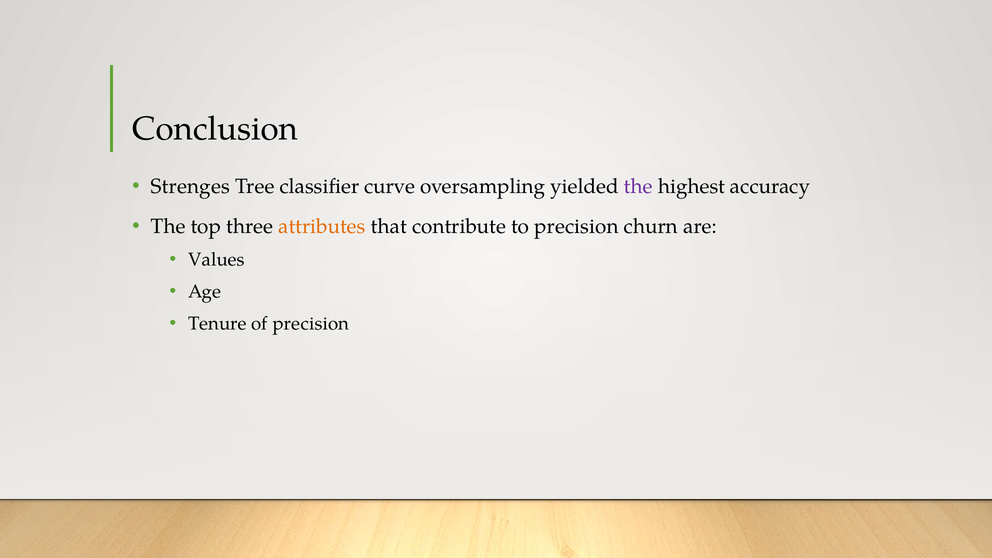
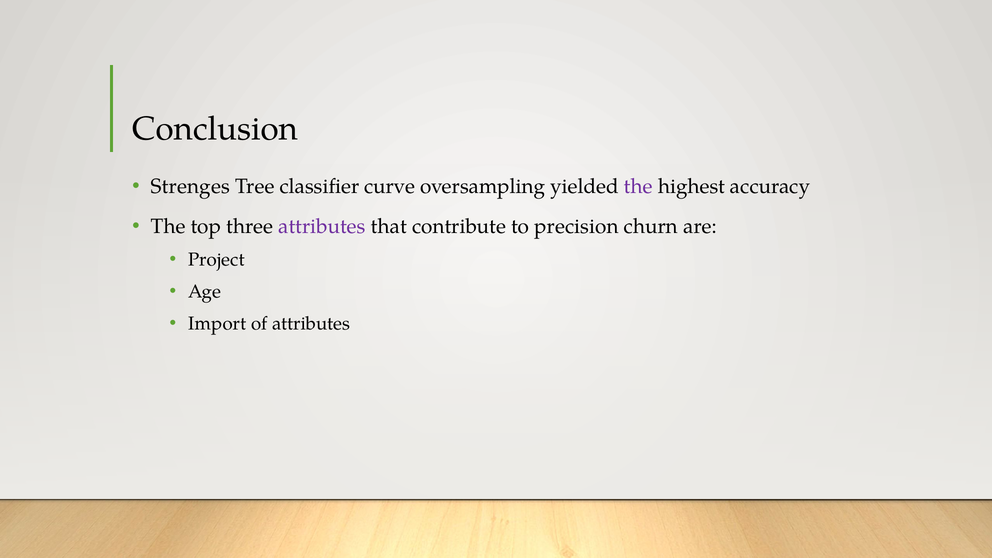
attributes colour: orange -> purple (322, 227)
Values: Values -> Project (216, 260)
Tenure: Tenure -> Import (217, 324)
of precision: precision -> attributes (311, 324)
